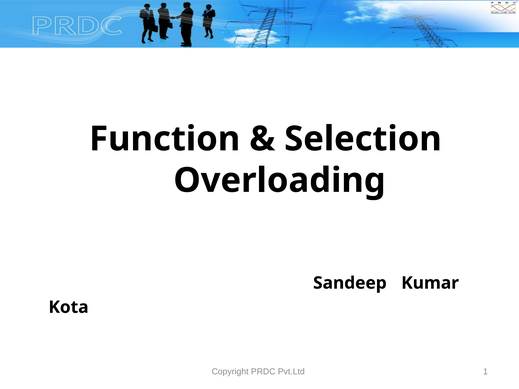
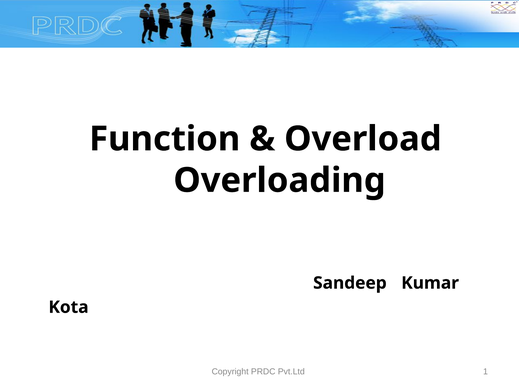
Selection: Selection -> Overload (363, 139)
